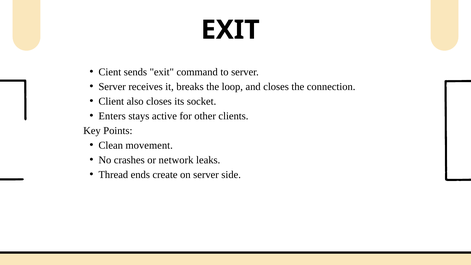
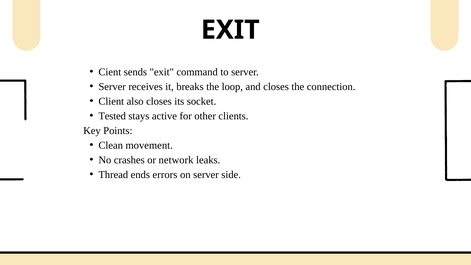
Enters: Enters -> Tested (112, 116)
create: create -> errors (165, 175)
